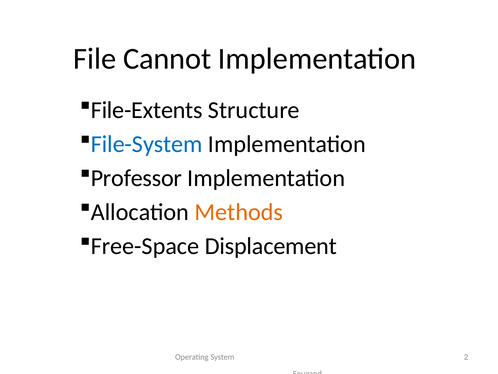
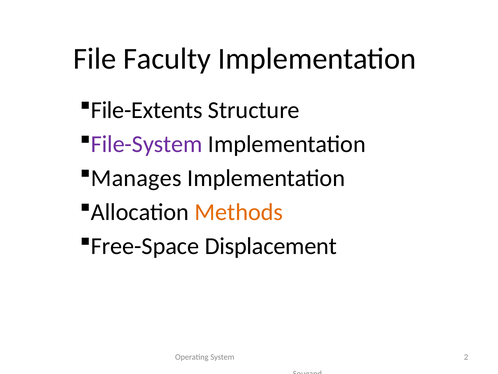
Cannot: Cannot -> Faculty (167, 59)
File-System colour: blue -> purple (147, 144)
Professor: Professor -> Manages (136, 178)
